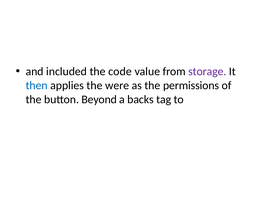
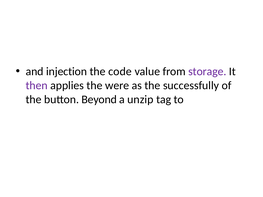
included: included -> injection (67, 72)
then colour: blue -> purple (37, 86)
permissions: permissions -> successfully (191, 86)
backs: backs -> unzip (140, 100)
